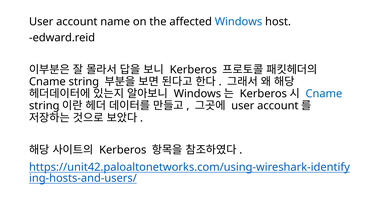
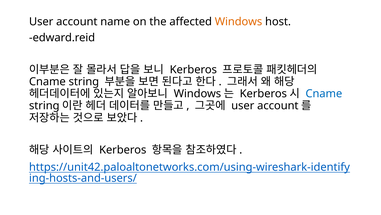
Windows colour: blue -> orange (239, 22)
